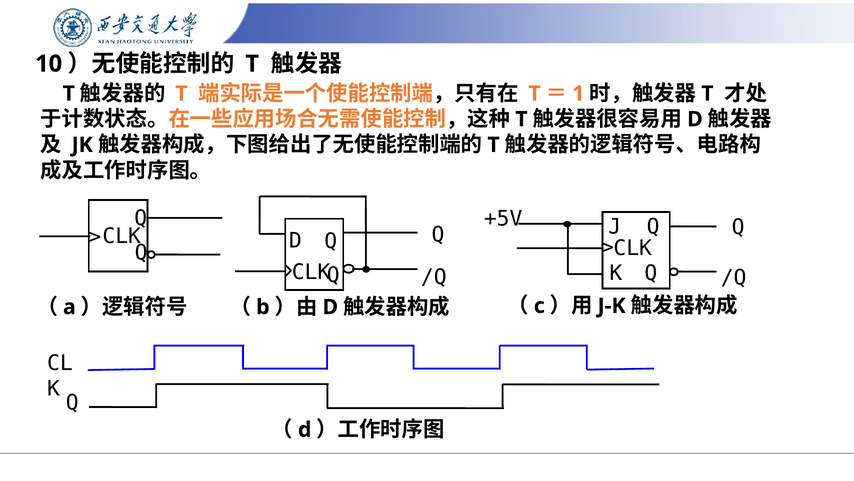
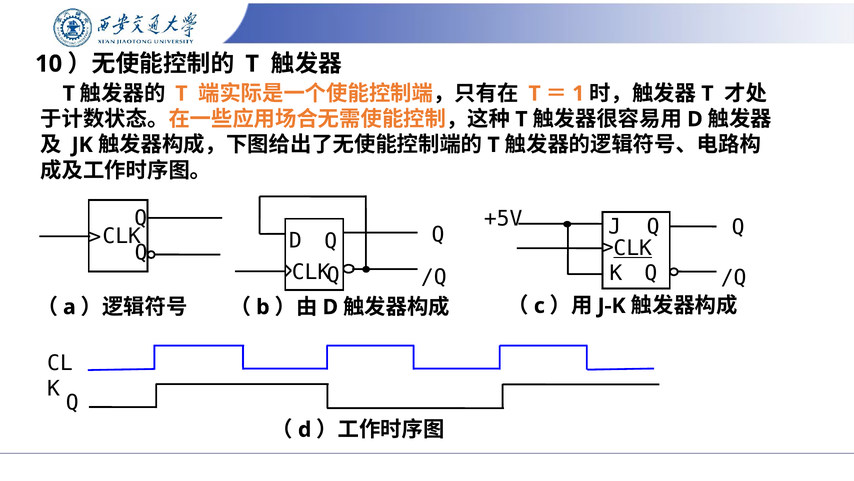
CLK underline: none -> present (633, 248)
